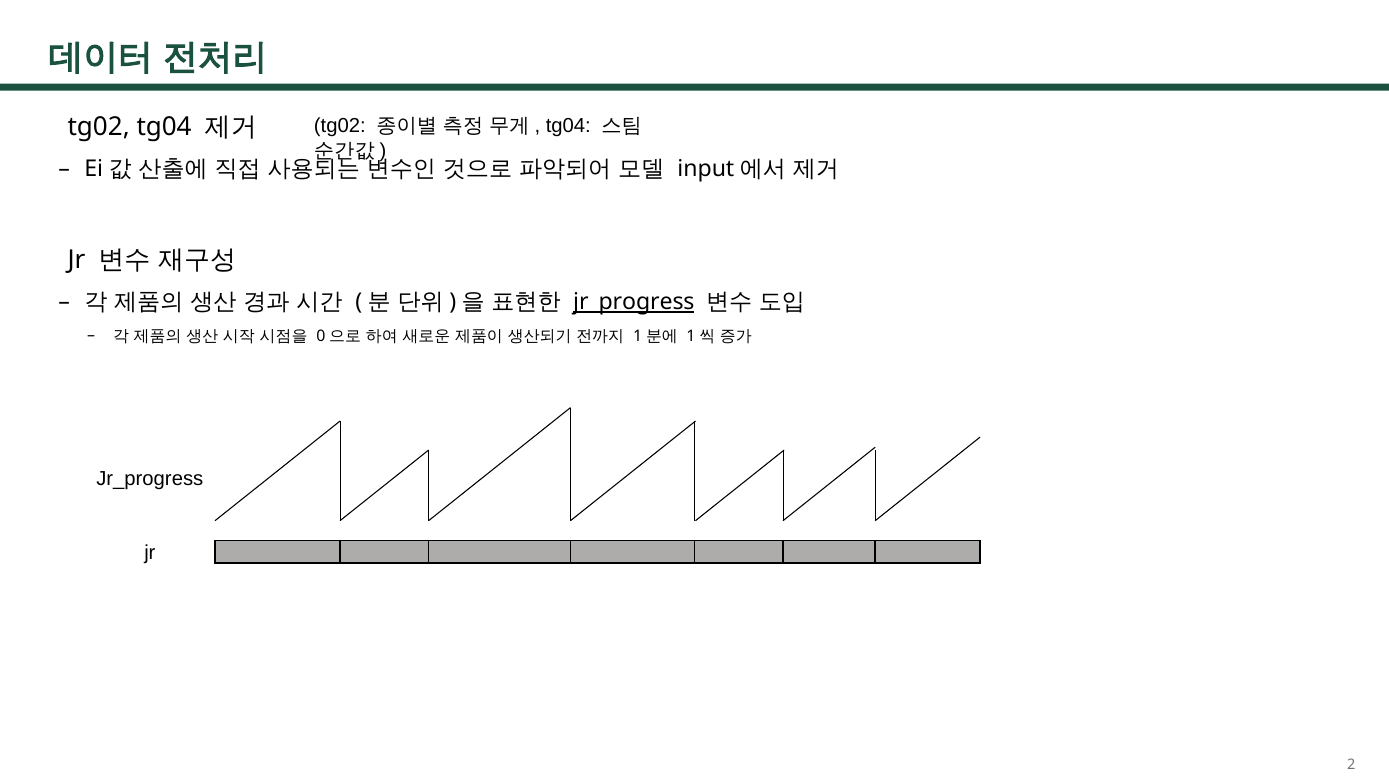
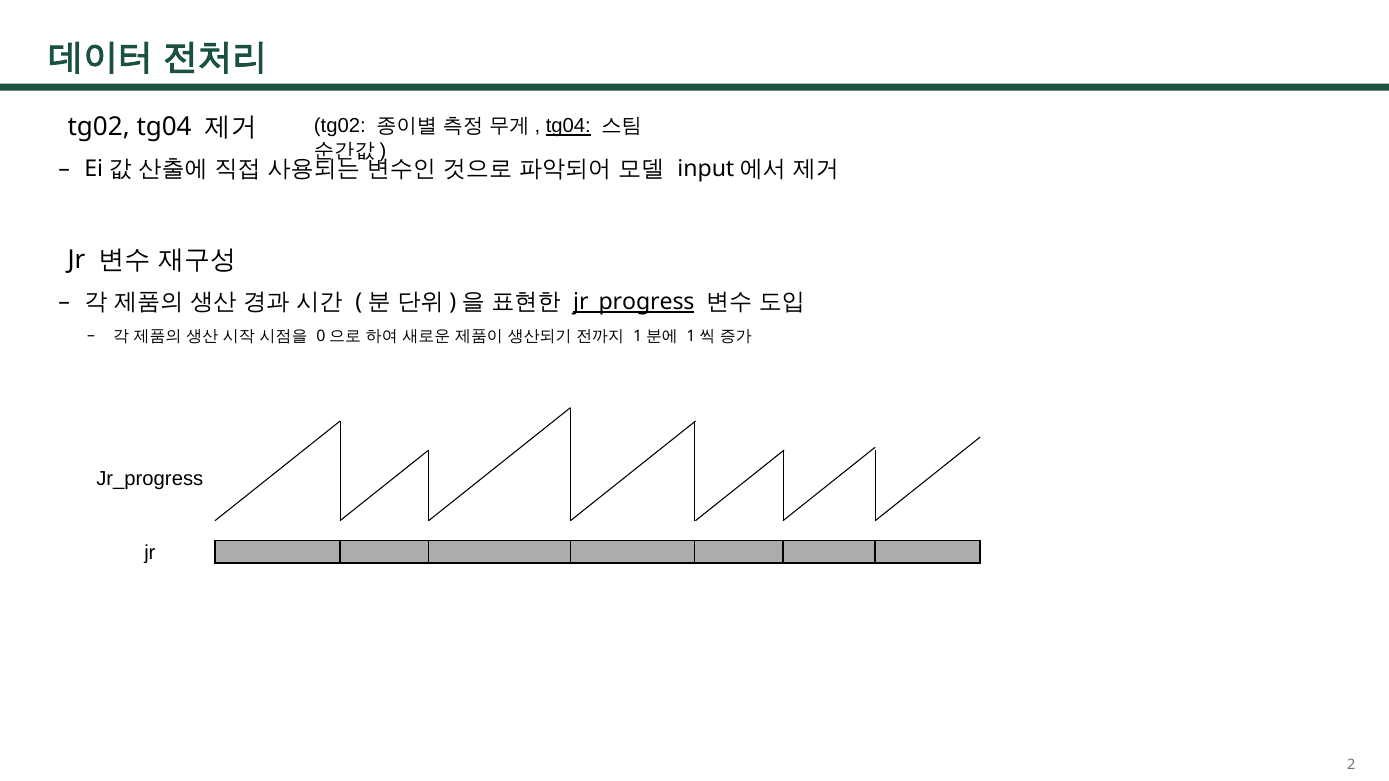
tg04 underline: none -> present (568, 126)
